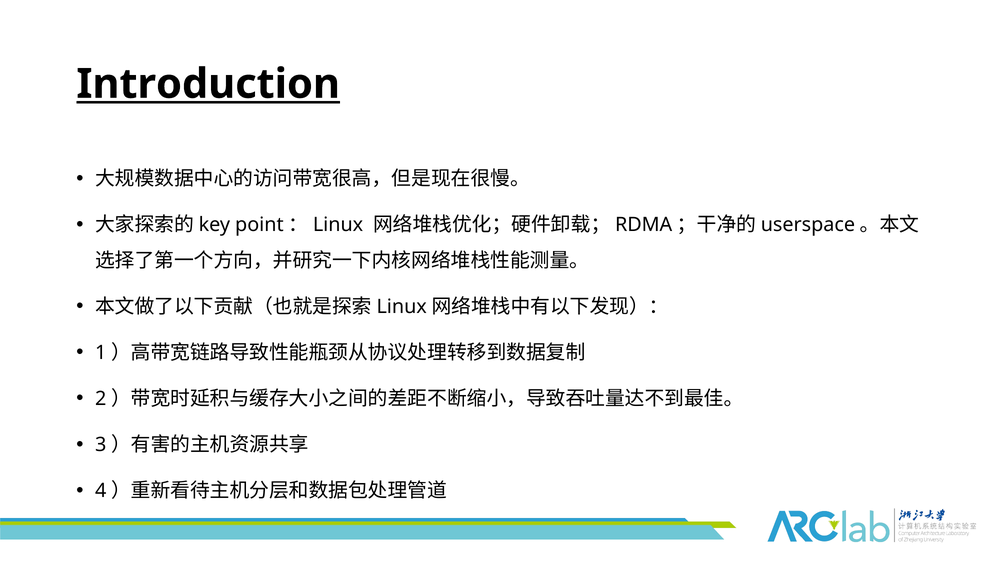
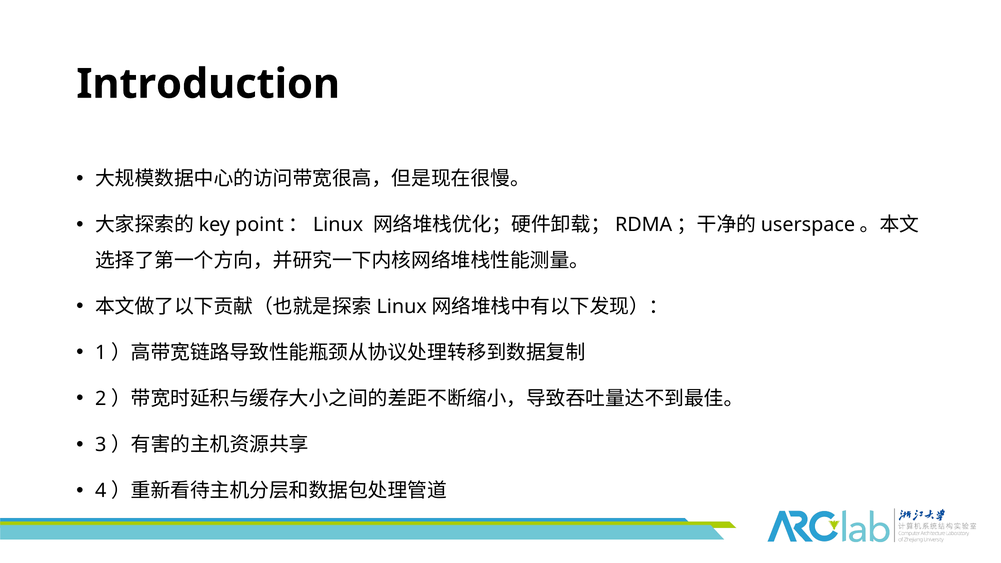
Introduction underline: present -> none (208, 84)
